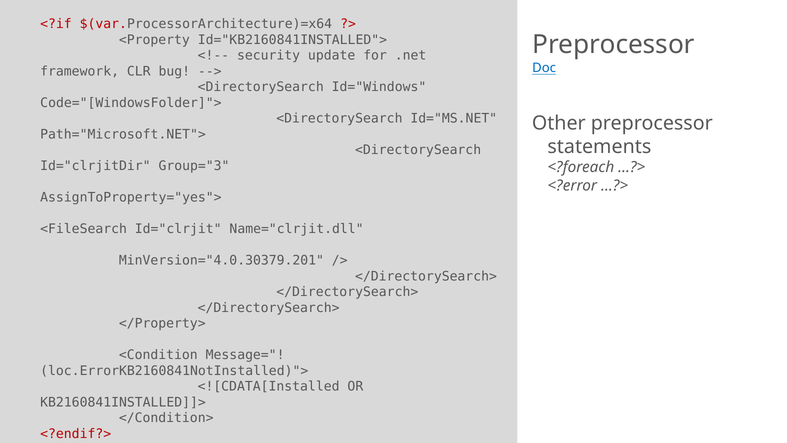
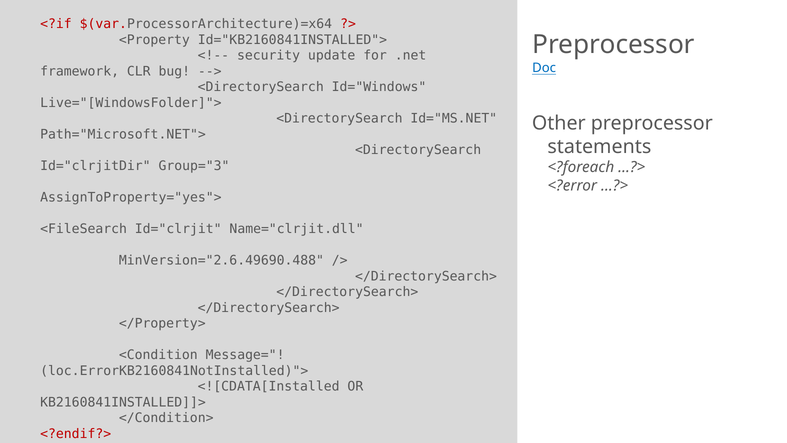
Code="[WindowsFolder]">: Code="[WindowsFolder]"> -> Live="[WindowsFolder]"> (131, 103)
MinVersion="4.0.30379.201: MinVersion="4.0.30379.201 -> MinVersion="2.6.49690.488 (221, 260)
